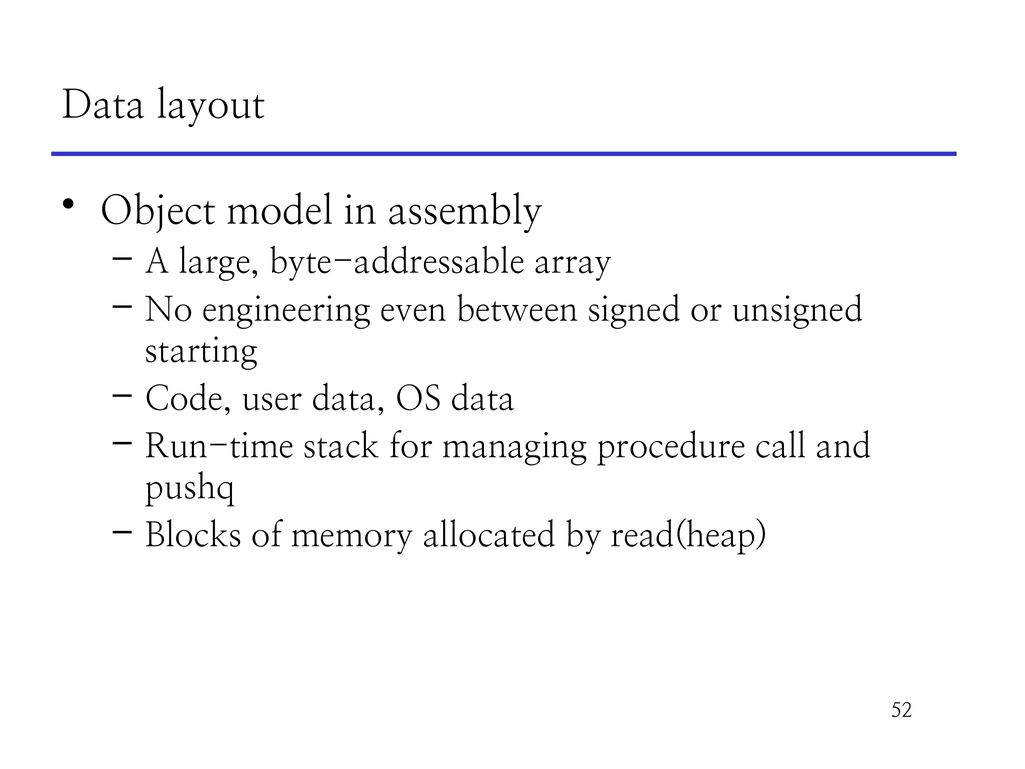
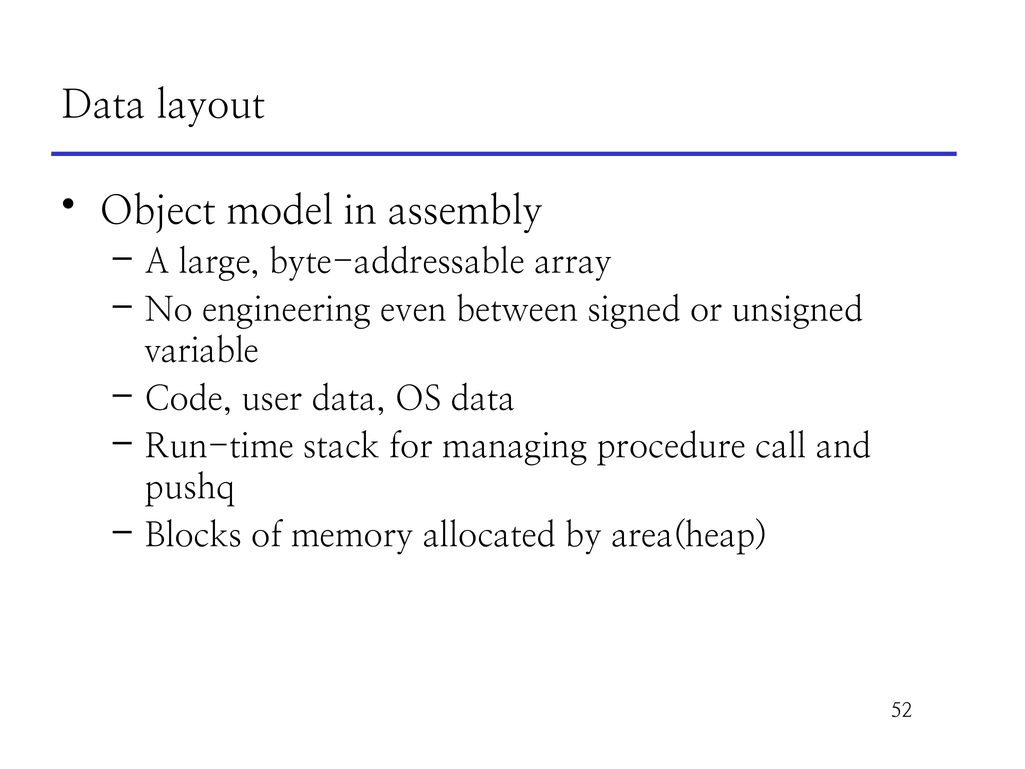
starting: starting -> variable (202, 351)
read(heap: read(heap -> area(heap (689, 535)
